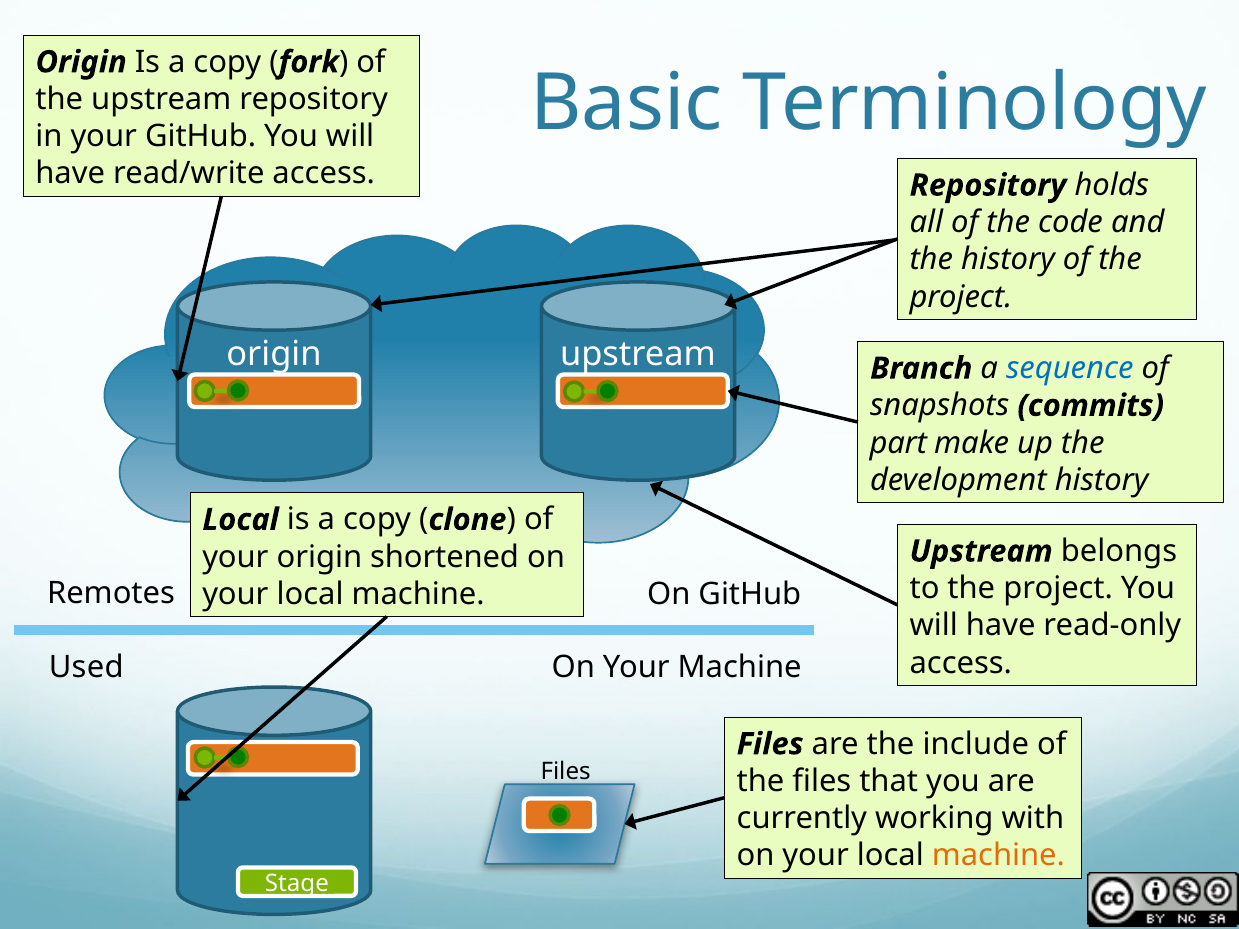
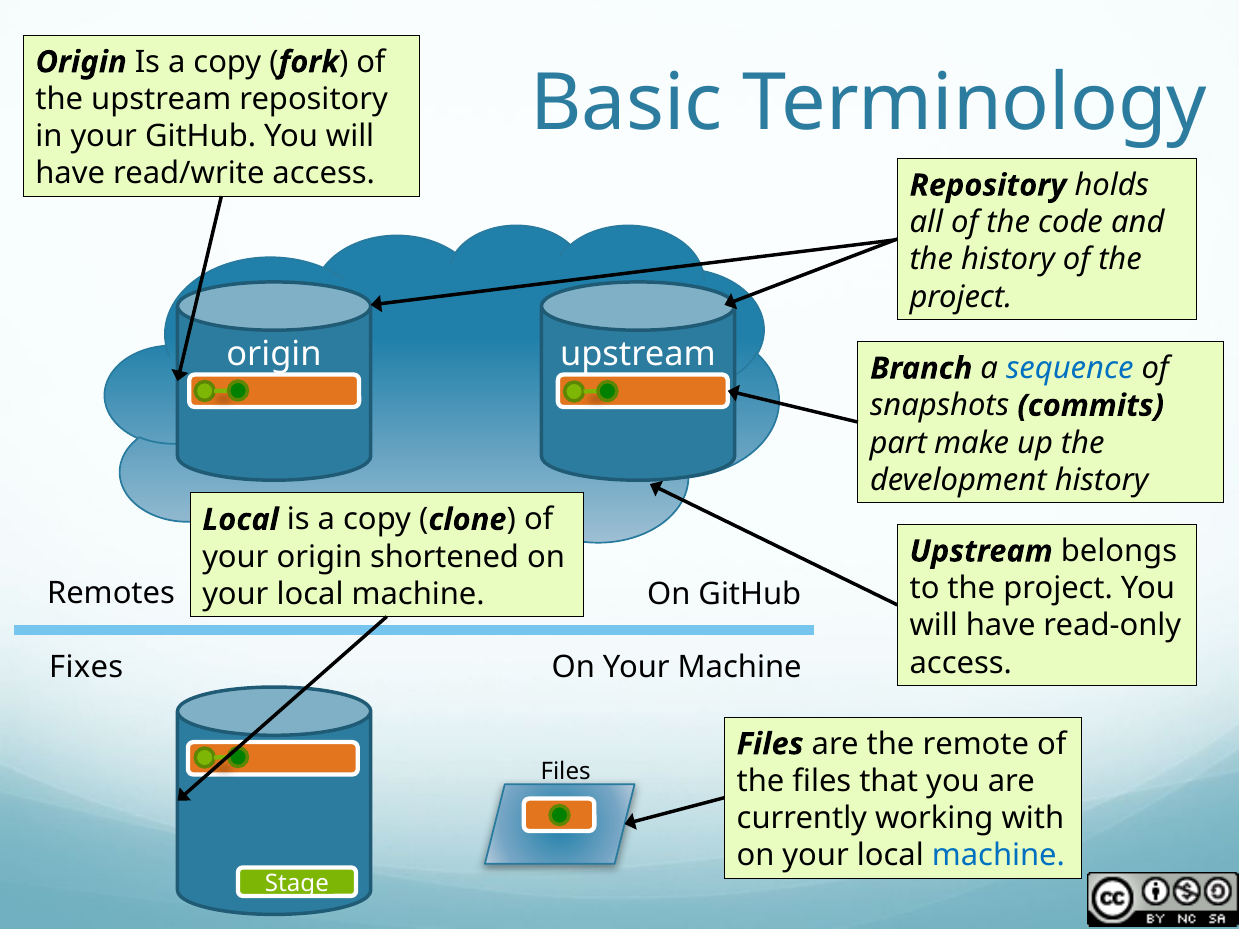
Used: Used -> Fixes (86, 667)
include: include -> remote (976, 744)
machine colour: orange -> blue (998, 856)
